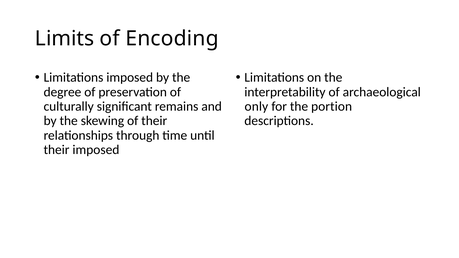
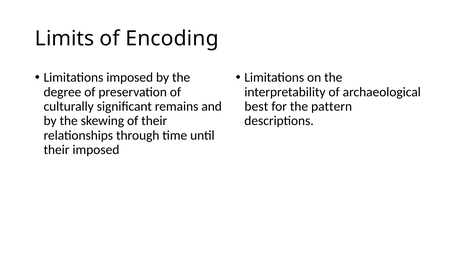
only: only -> best (256, 107)
portion: portion -> pattern (332, 107)
